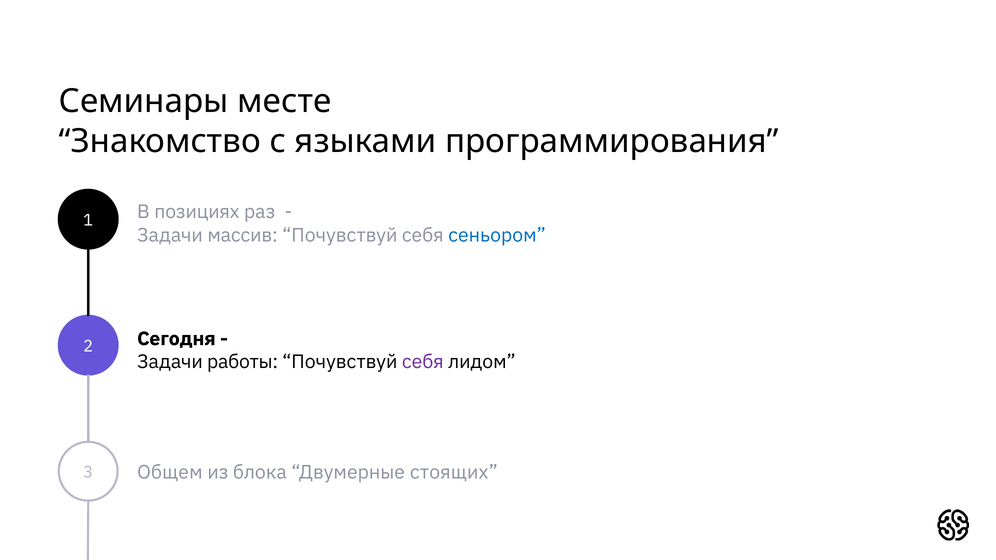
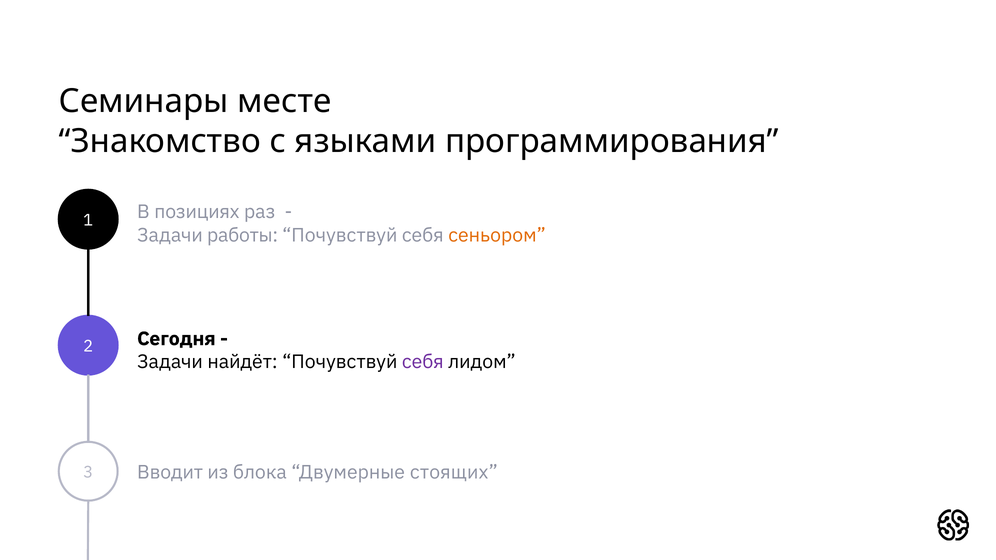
массив: массив -> работы (243, 235)
сеньором colour: blue -> orange (497, 235)
работы: работы -> найдёт (242, 362)
Общем: Общем -> Вводит (170, 473)
